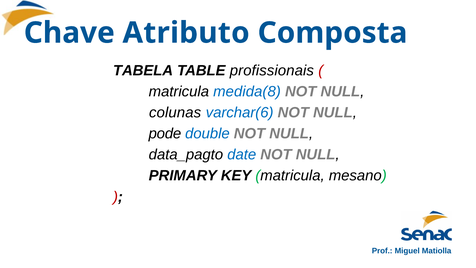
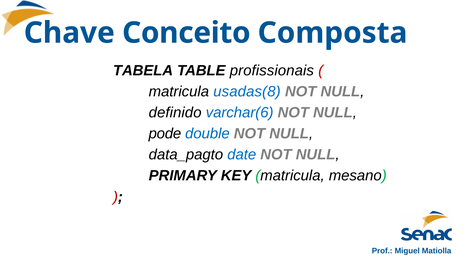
Atributo: Atributo -> Conceito (186, 33)
medida(8: medida(8 -> usadas(8 (247, 91)
colunas: colunas -> definido (175, 112)
